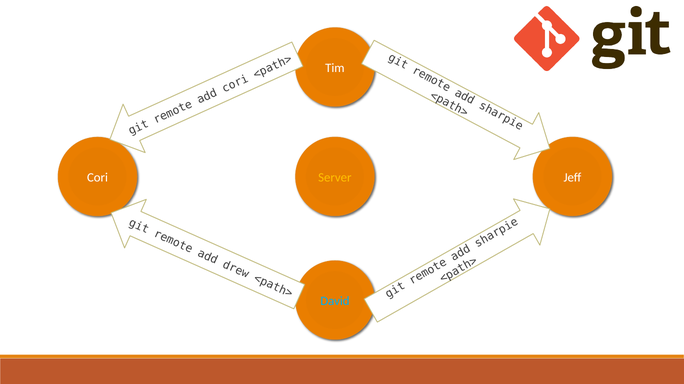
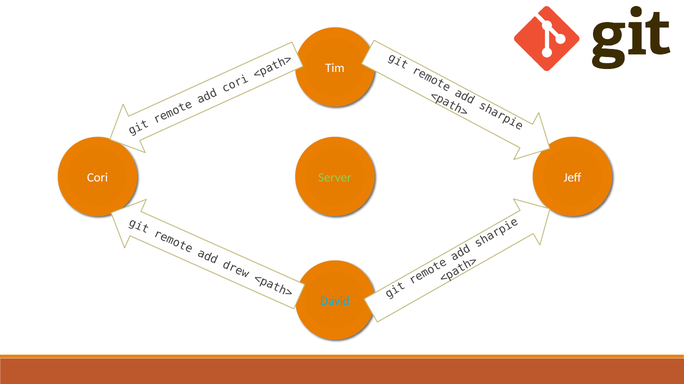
Server colour: yellow -> light green (335, 178)
